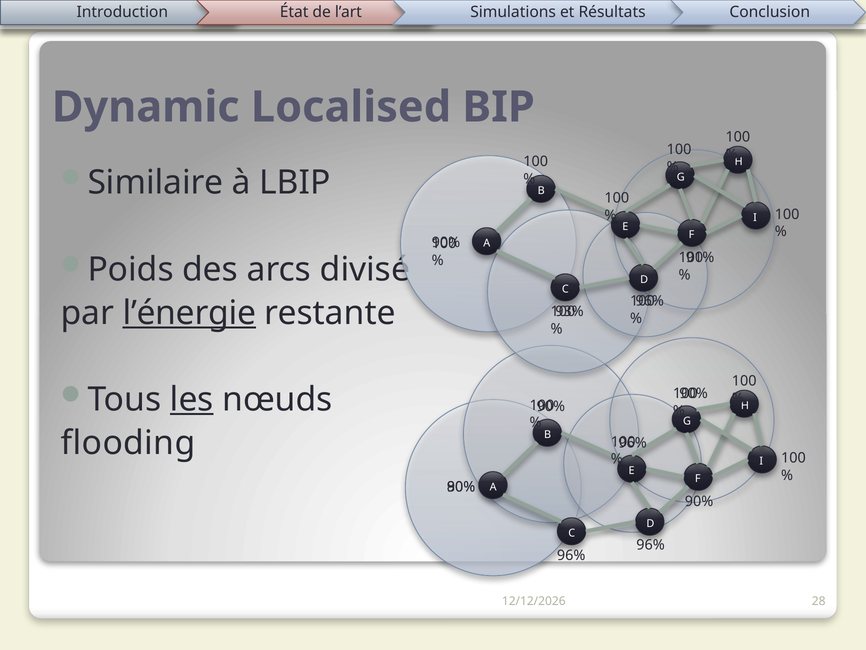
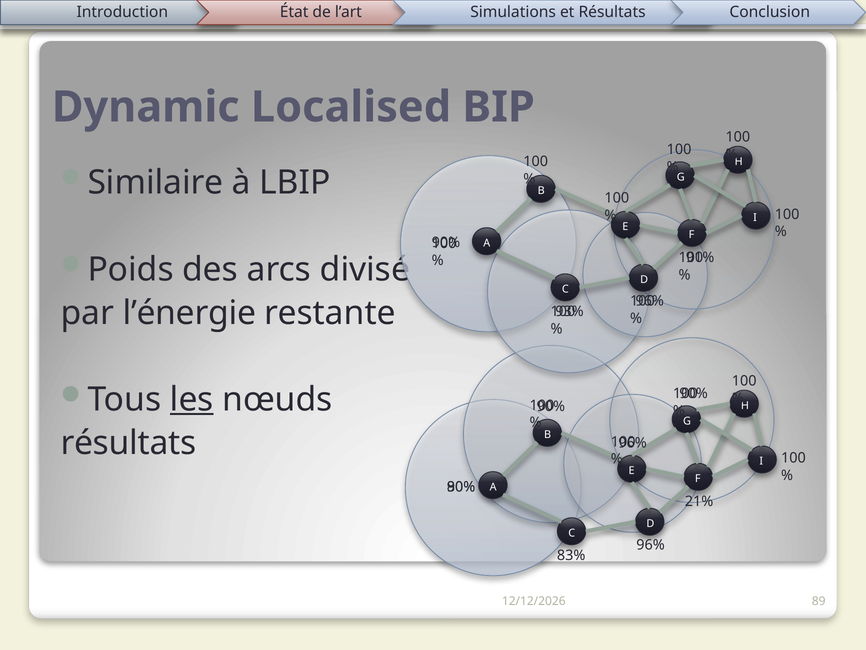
l’énergie underline: present -> none (189, 313)
flooding: flooding -> résultats (128, 443)
90%: 90% -> 21% (699, 501)
96%: 96% -> 83% (571, 555)
28: 28 -> 89 (819, 601)
